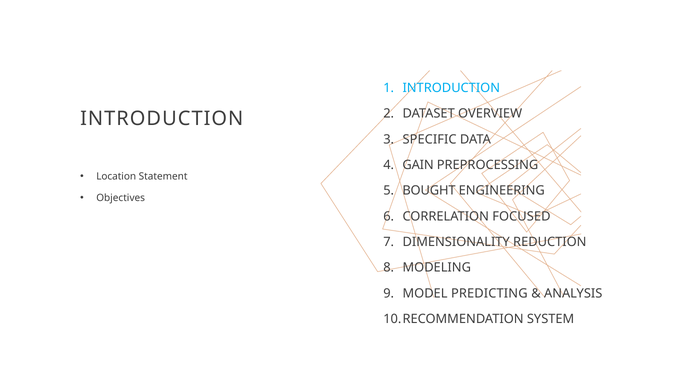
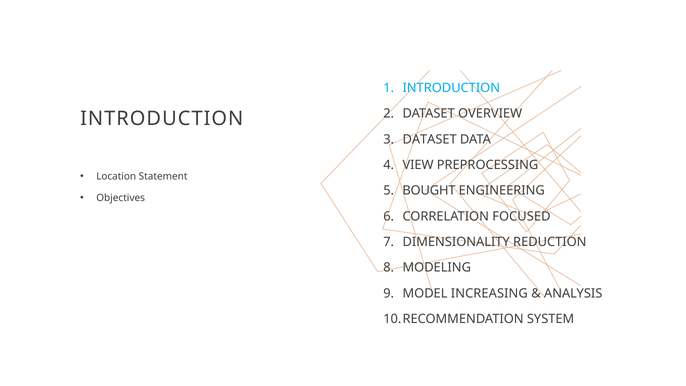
SPECIFIC: SPECIFIC -> DATASET (430, 139)
GAIN: GAIN -> VIEW (418, 165)
PREDICTING: PREDICTING -> INCREASING (489, 293)
